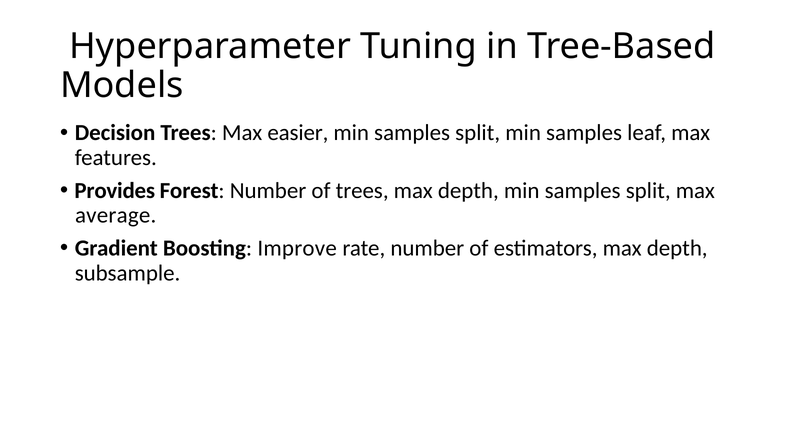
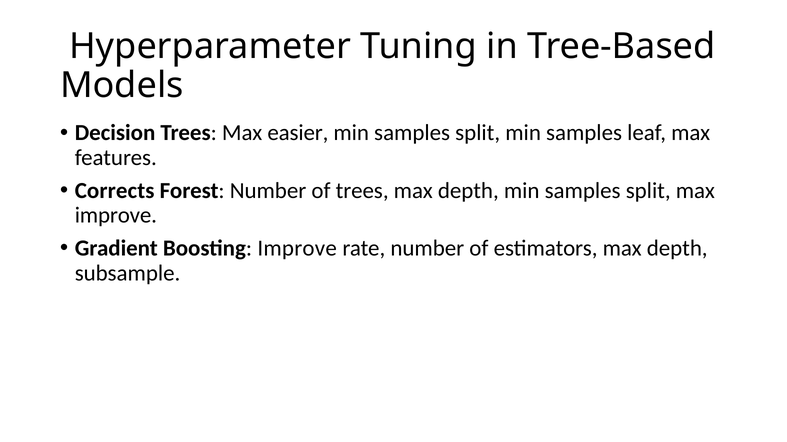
Provides: Provides -> Corrects (115, 191)
average: average -> improve (116, 216)
